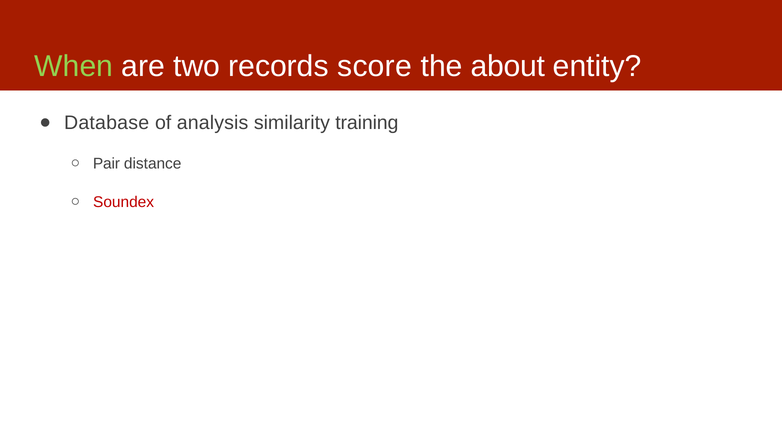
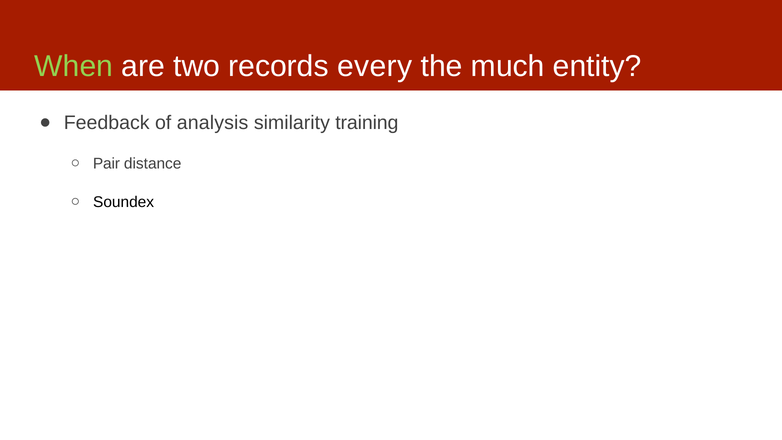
score: score -> every (375, 66)
about: about -> much (508, 66)
Database: Database -> Feedback (107, 123)
Soundex colour: red -> black (124, 202)
